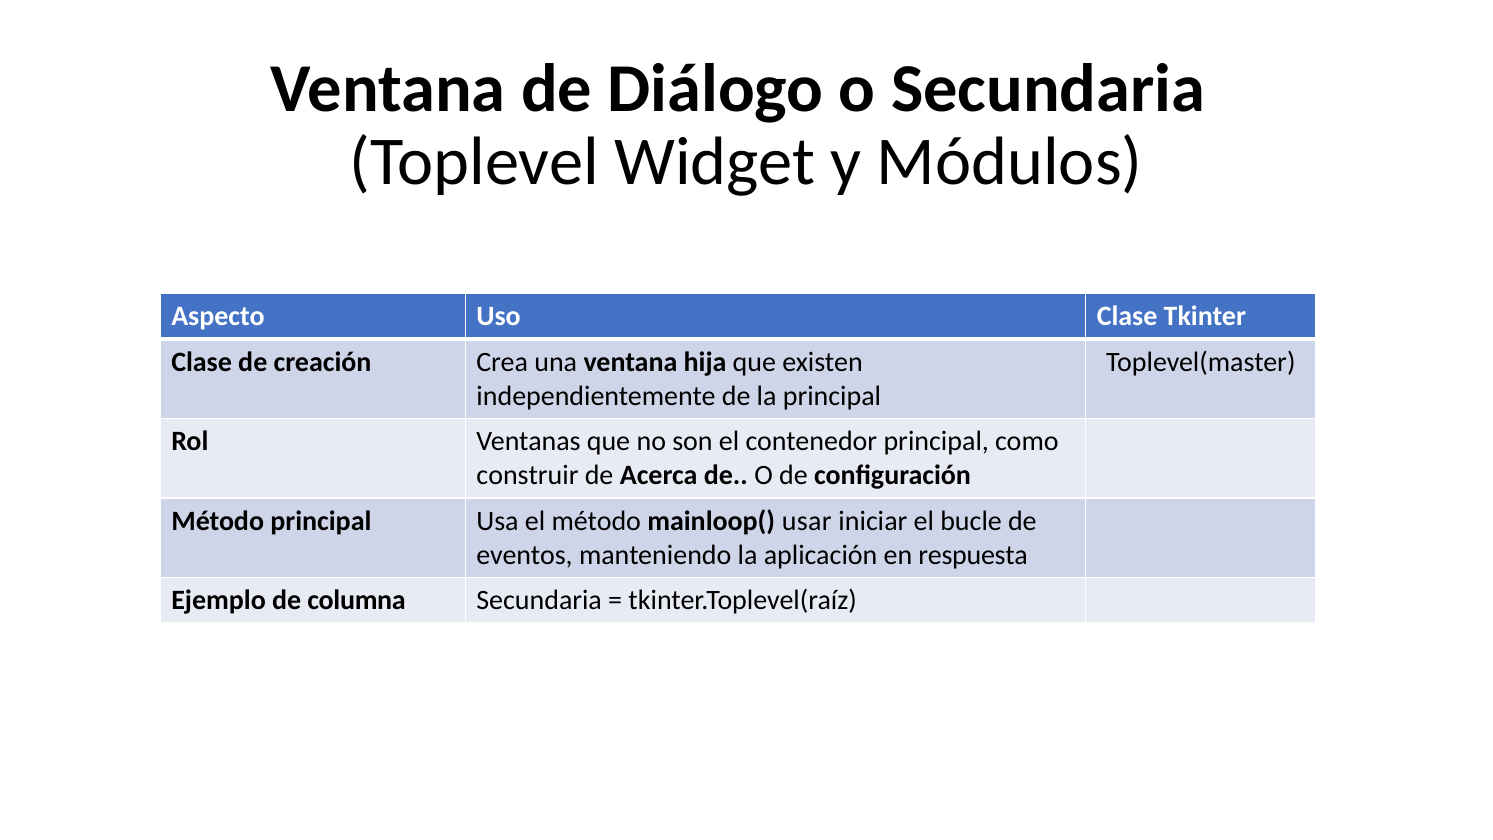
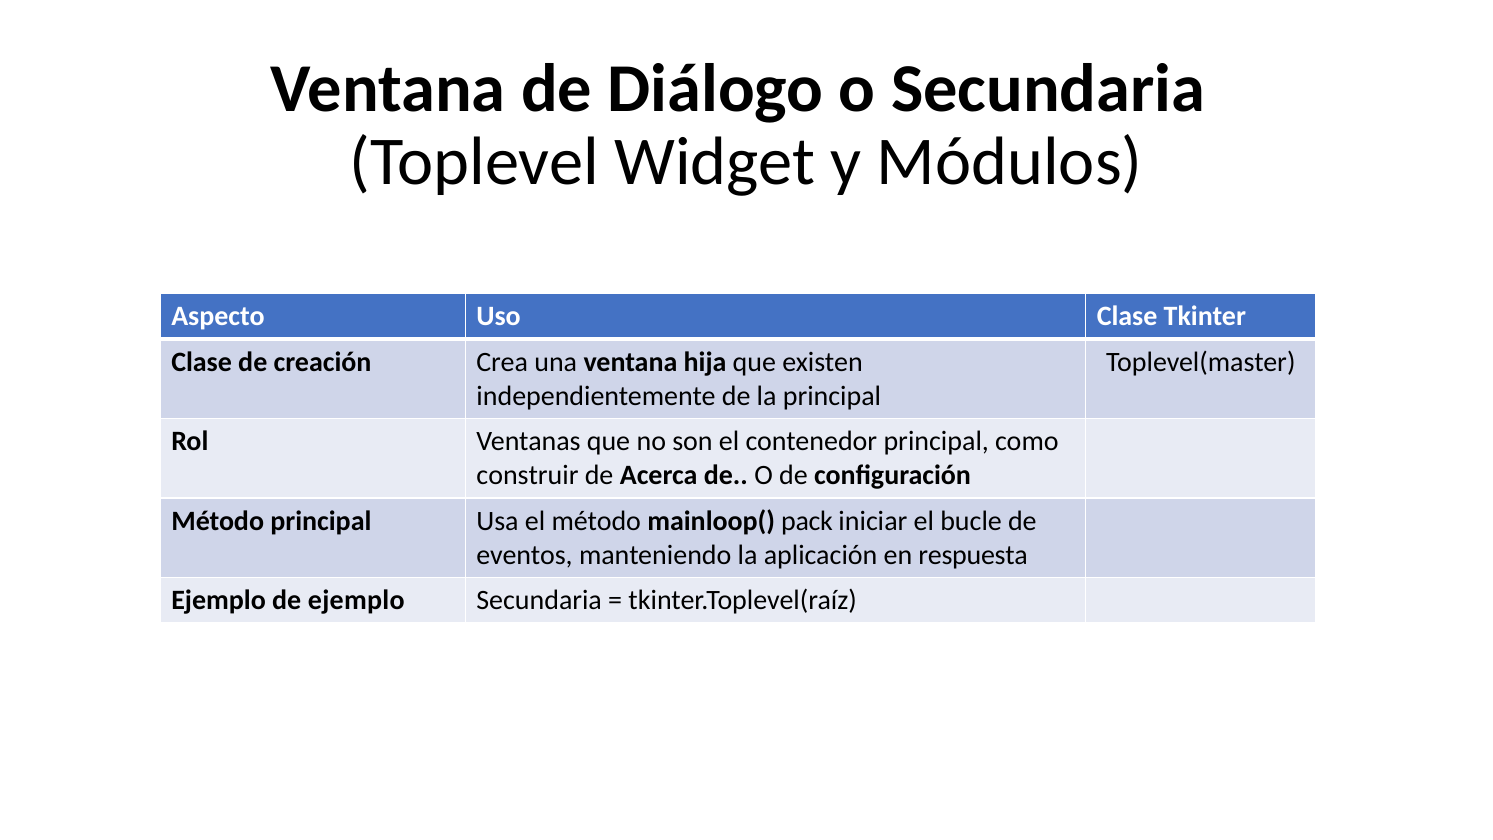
usar: usar -> pack (807, 521)
de columna: columna -> ejemplo (356, 600)
